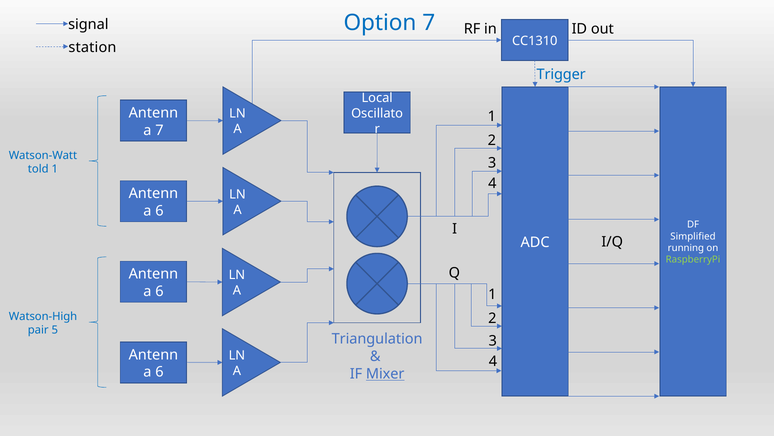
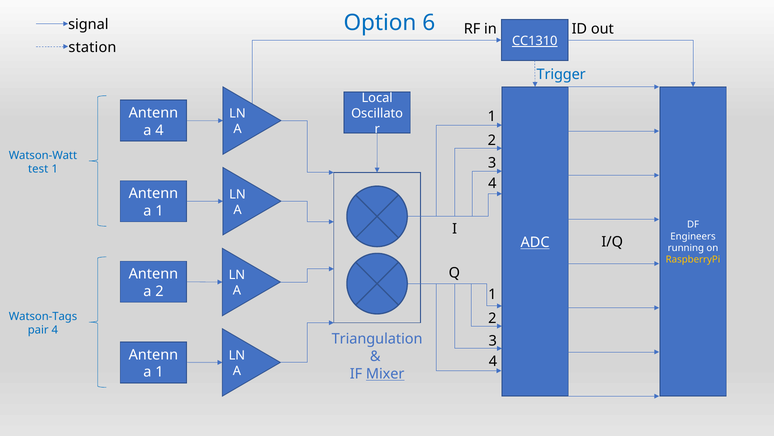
Option 7: 7 -> 6 (429, 23)
CC1310 underline: none -> present (535, 41)
7: 7 -> 4 (159, 130)
told: told -> test (38, 169)
6: 6 -> 1 (159, 211)
Simplified: Simplified -> Engineers (693, 236)
ADC underline: none -> present (535, 242)
RaspberryPi colour: light green -> yellow (693, 259)
6: 6 -> 2 (159, 291)
Watson-High: Watson-High -> Watson-Tags (43, 316)
pair 5: 5 -> 4 (55, 330)
6: 6 -> 1 (159, 372)
